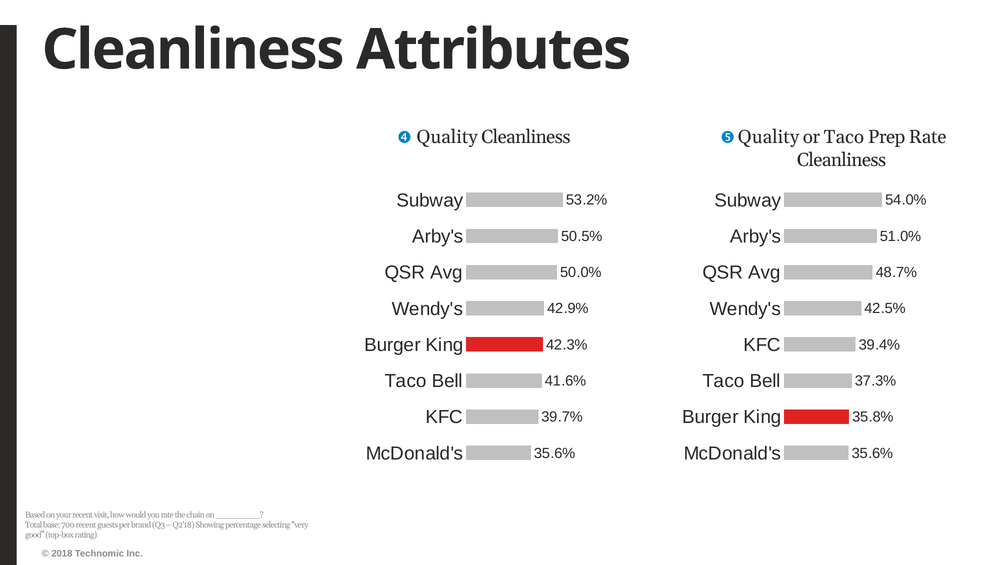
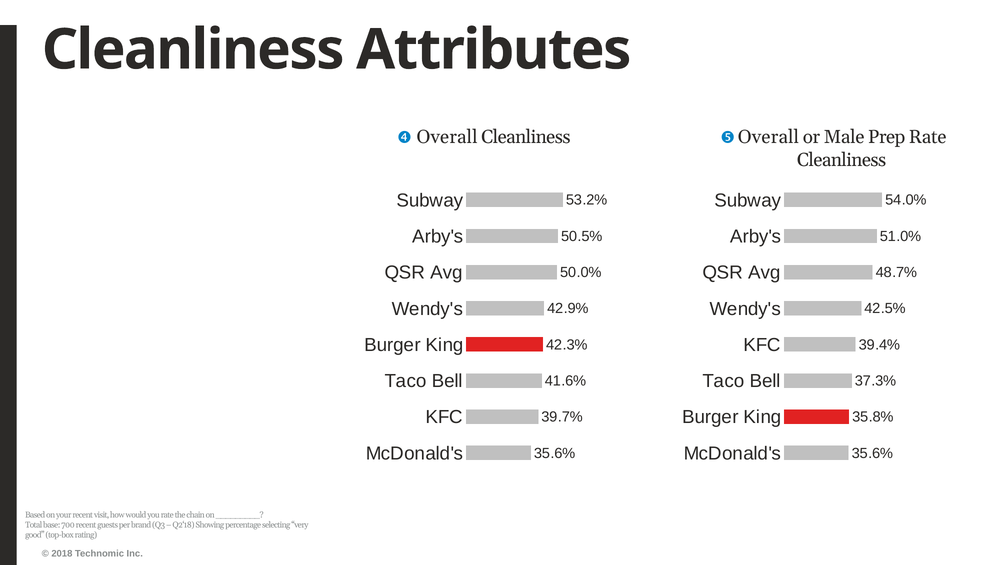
Quality: Quality -> Overall (447, 137)
Cleanliness Quality: Quality -> Overall (768, 137)
or Taco: Taco -> Male (844, 137)
